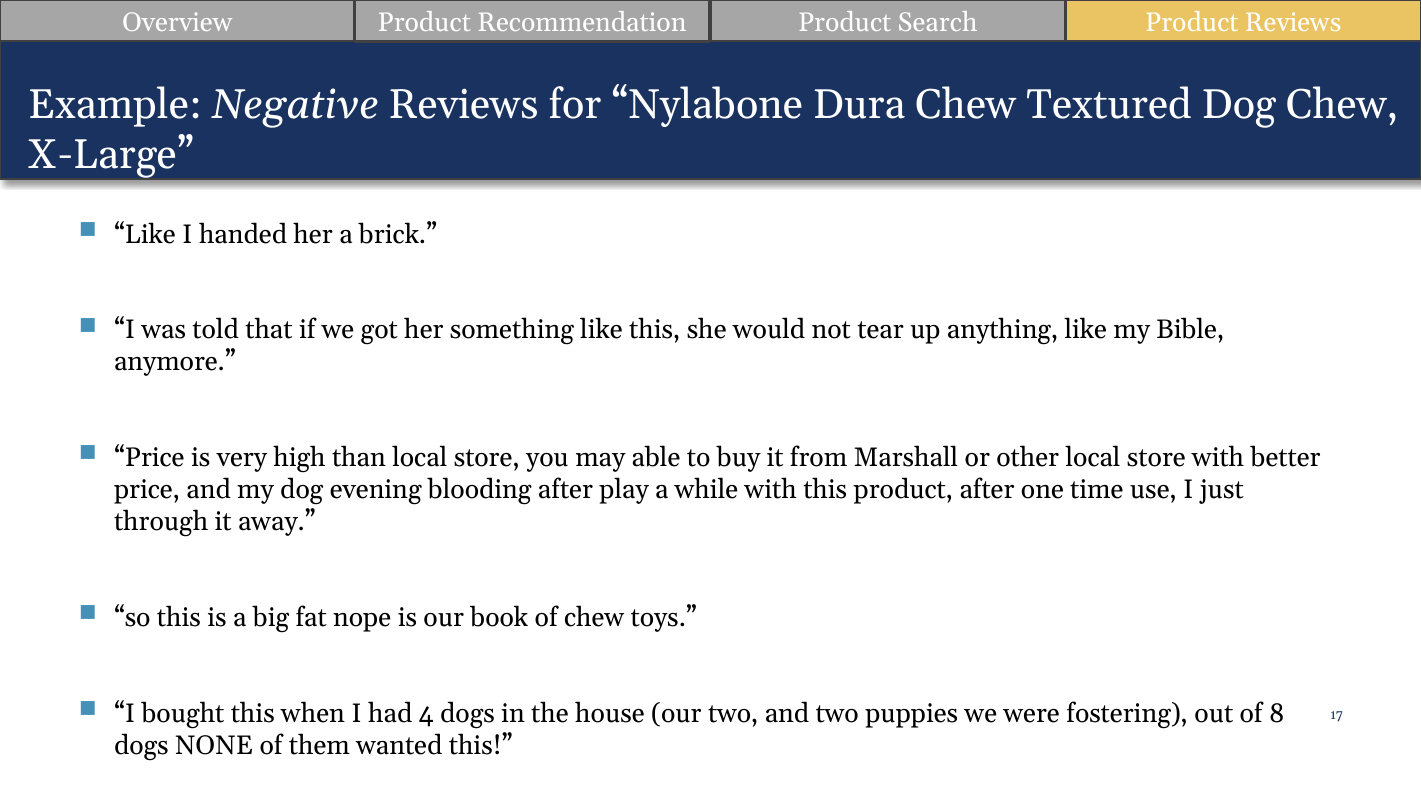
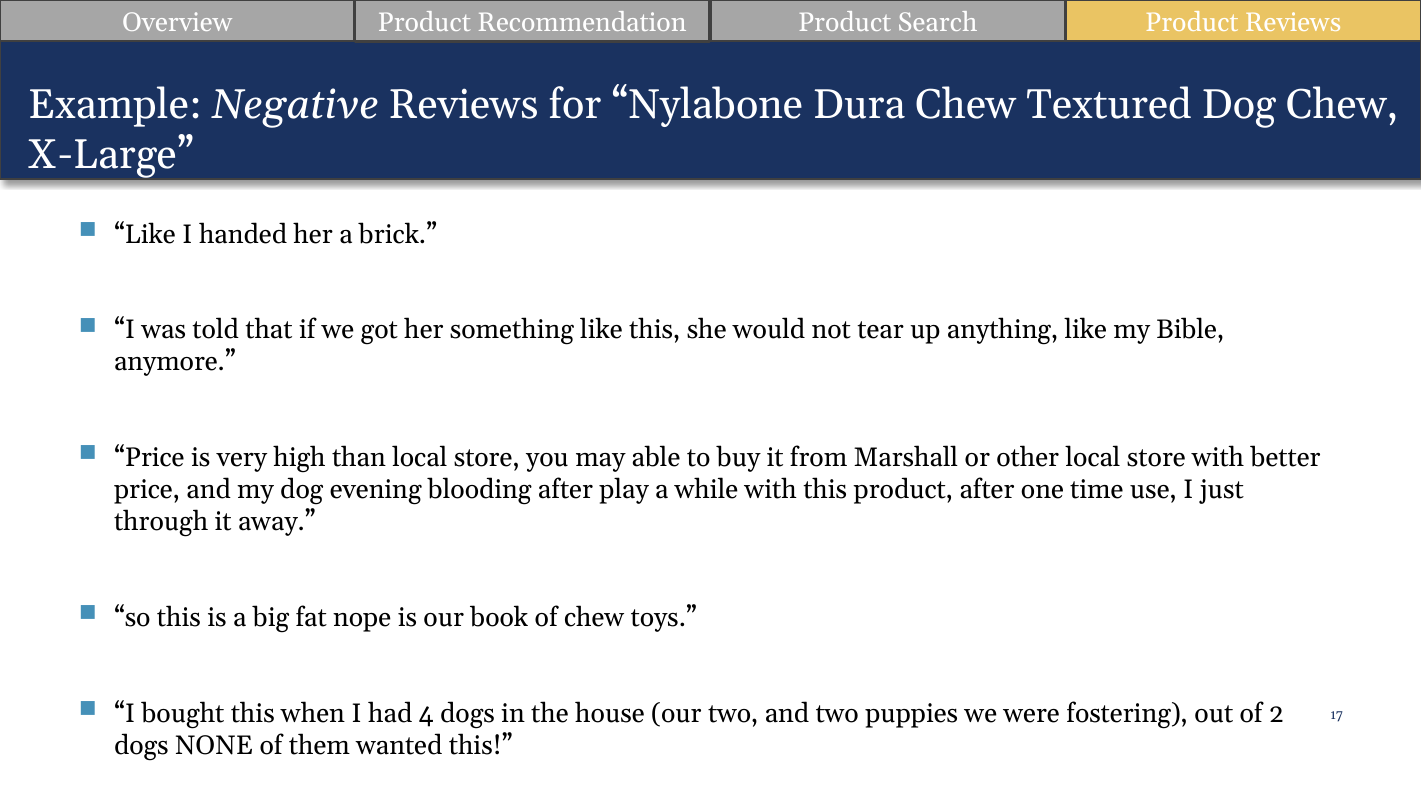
8: 8 -> 2 (1277, 714)
